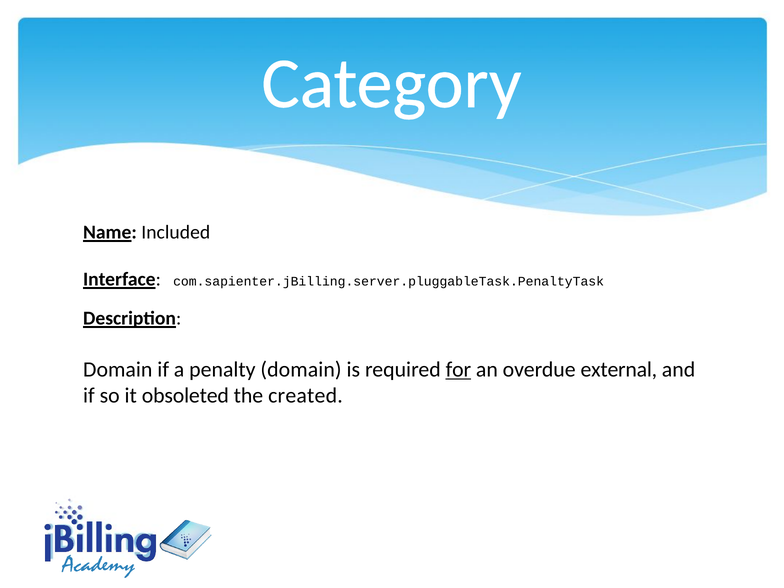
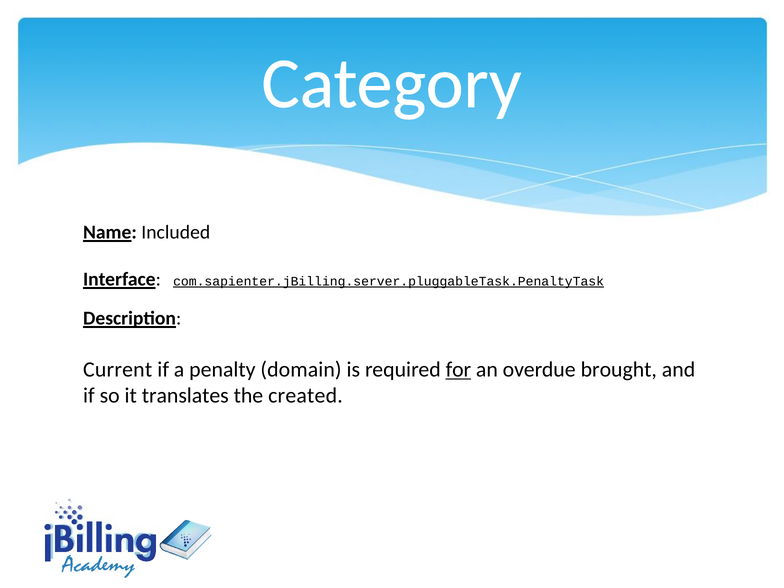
com.sapienter.jBilling.server.pluggableTask.PenaltyTask underline: none -> present (389, 281)
Domain: Domain -> Current (118, 370)
external: external -> brought (619, 370)
obsoleted: obsoleted -> translates (185, 396)
